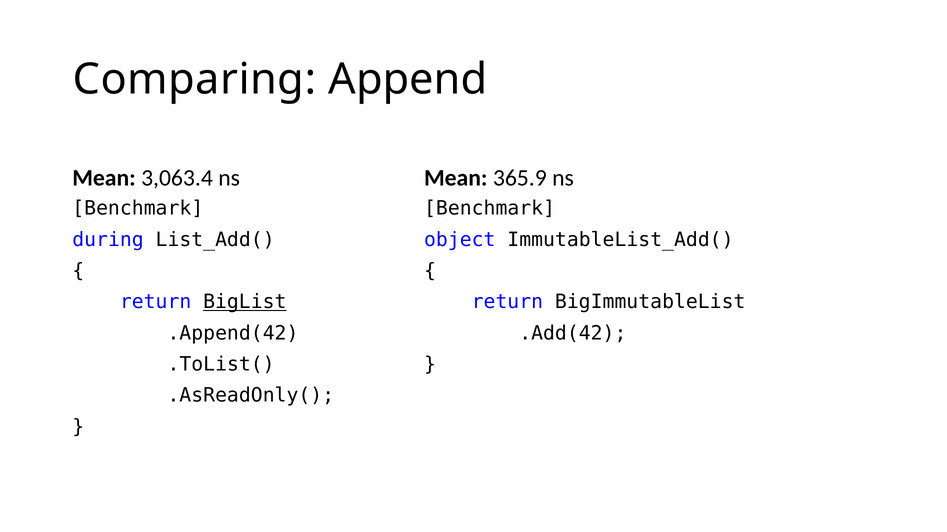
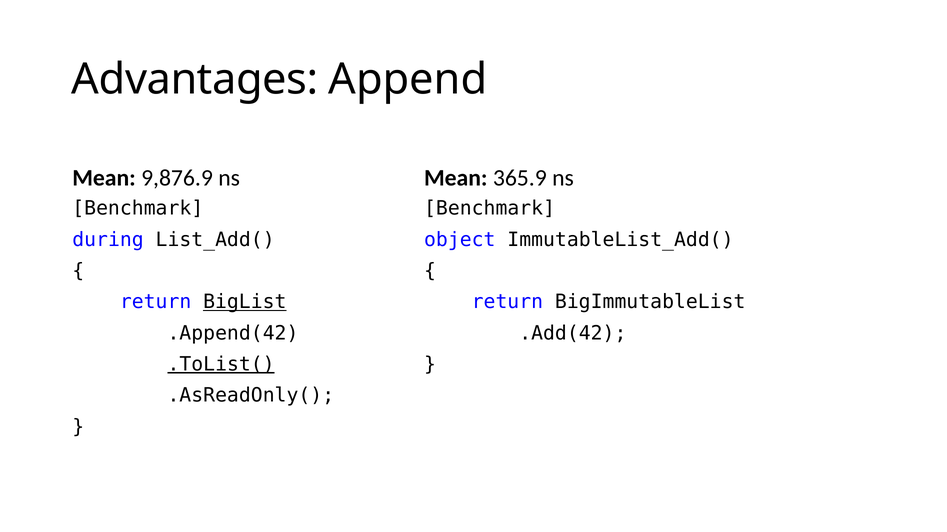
Comparing: Comparing -> Advantages (195, 80)
3,063.4: 3,063.4 -> 9,876.9 (177, 178)
.ToList( underline: none -> present (221, 365)
